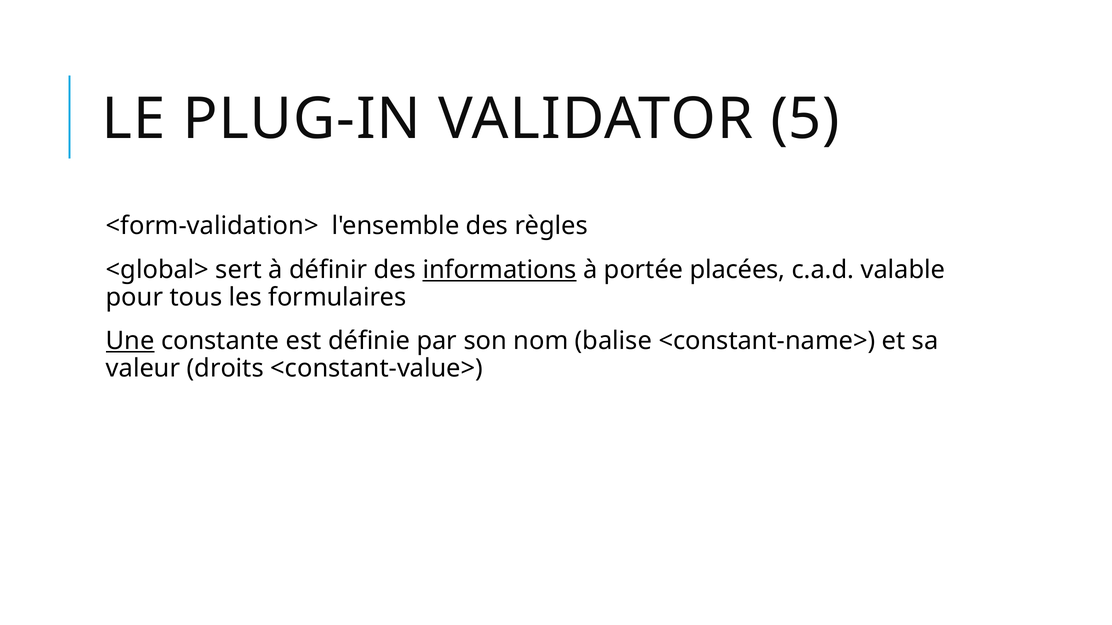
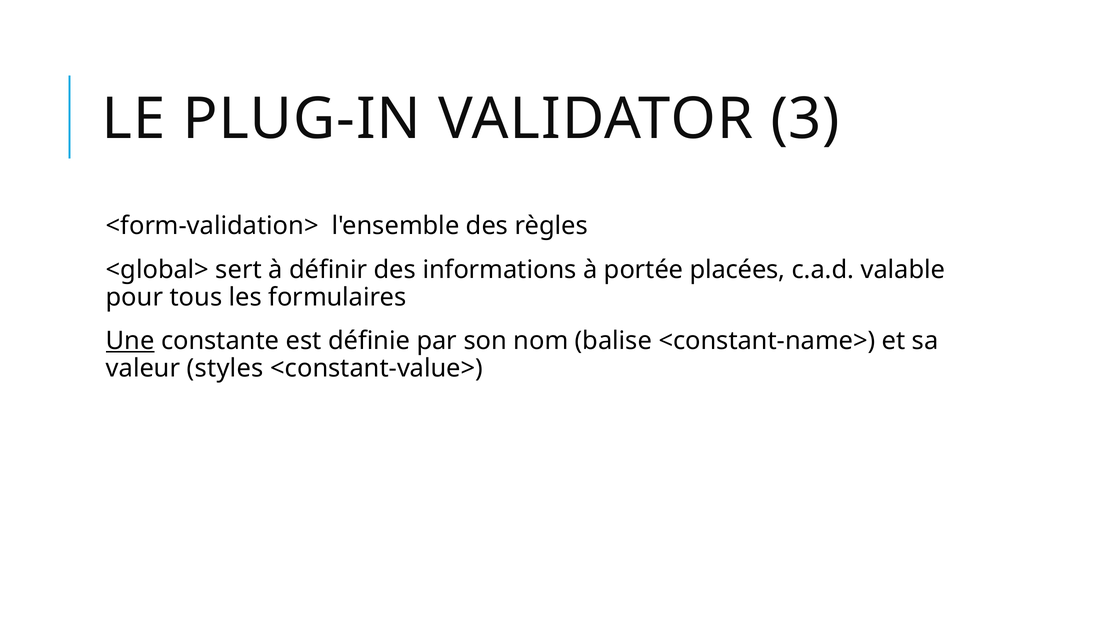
5: 5 -> 3 (805, 119)
informations underline: present -> none (500, 270)
droits: droits -> styles (225, 369)
